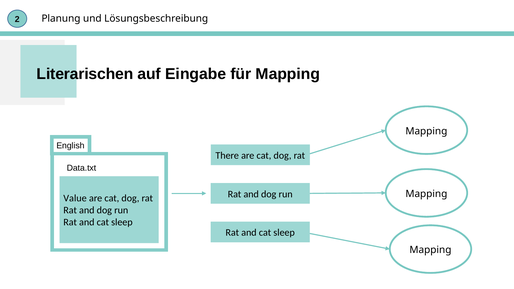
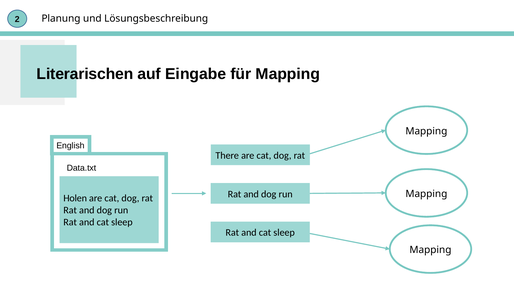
Value: Value -> Holen (75, 198)
